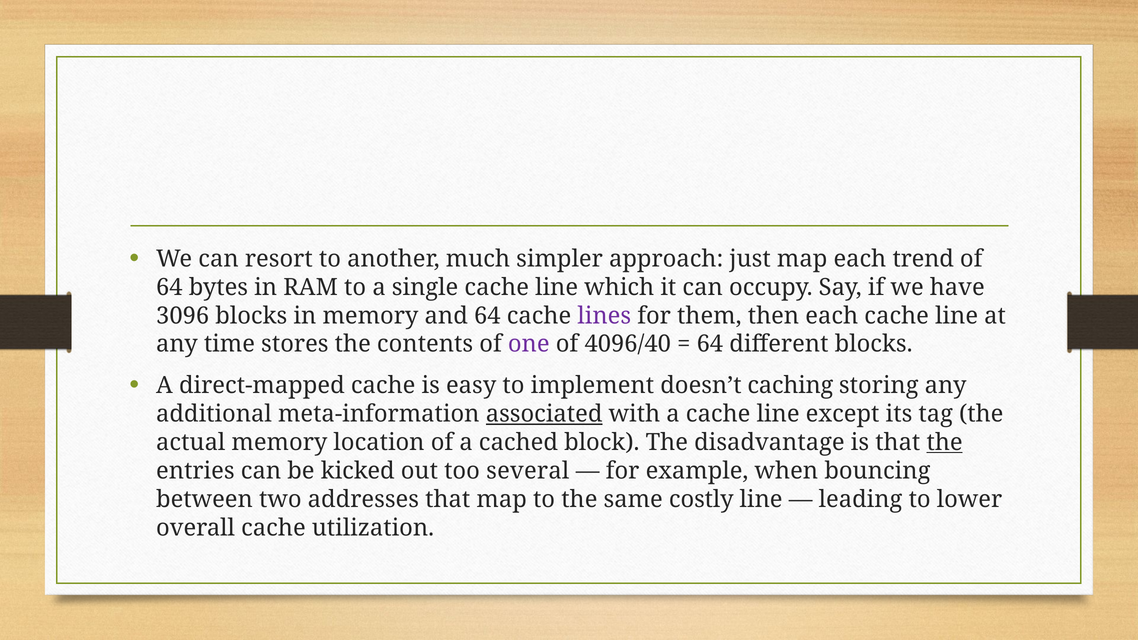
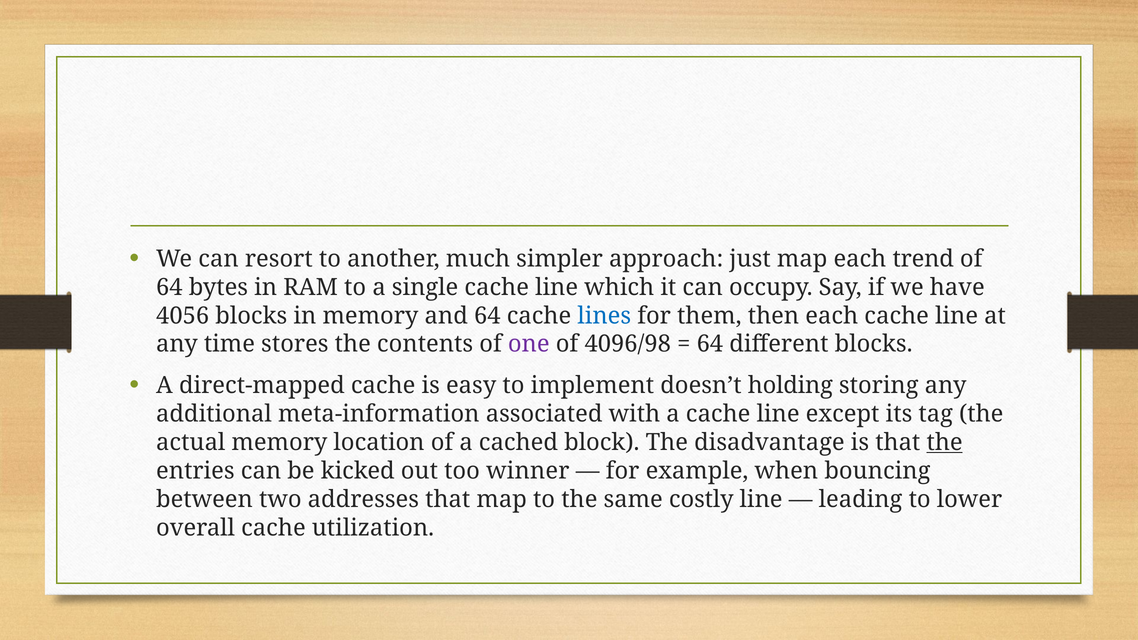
3096: 3096 -> 4056 (183, 316)
lines colour: purple -> blue (604, 316)
4096/40: 4096/40 -> 4096/98 (628, 344)
caching: caching -> holding (790, 385)
associated underline: present -> none (544, 414)
several: several -> winner (528, 471)
